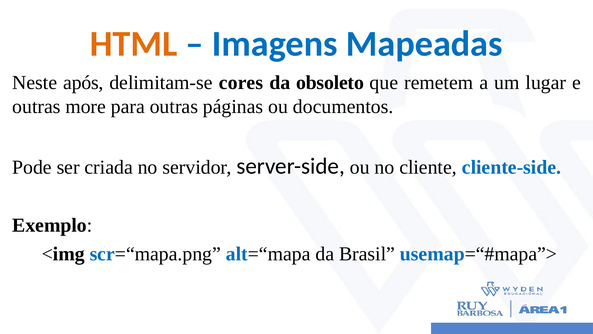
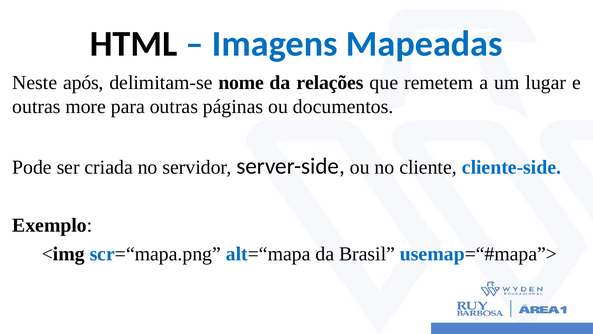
HTML colour: orange -> black (134, 44)
cores: cores -> nome (241, 83)
obsoleto: obsoleto -> relações (330, 83)
